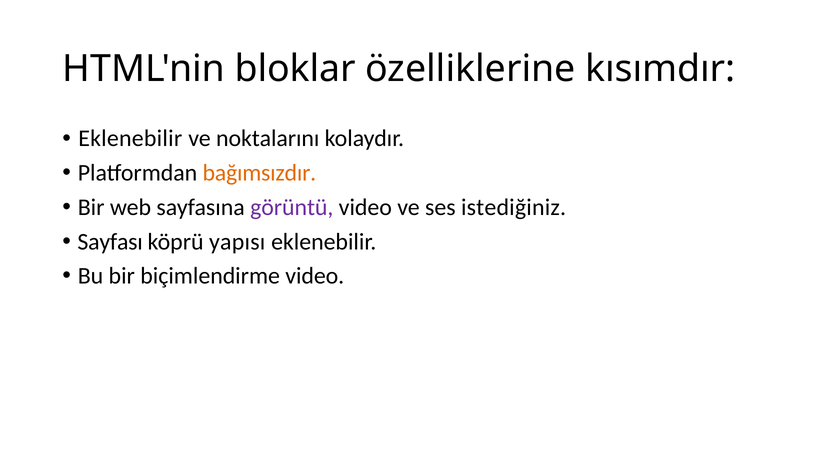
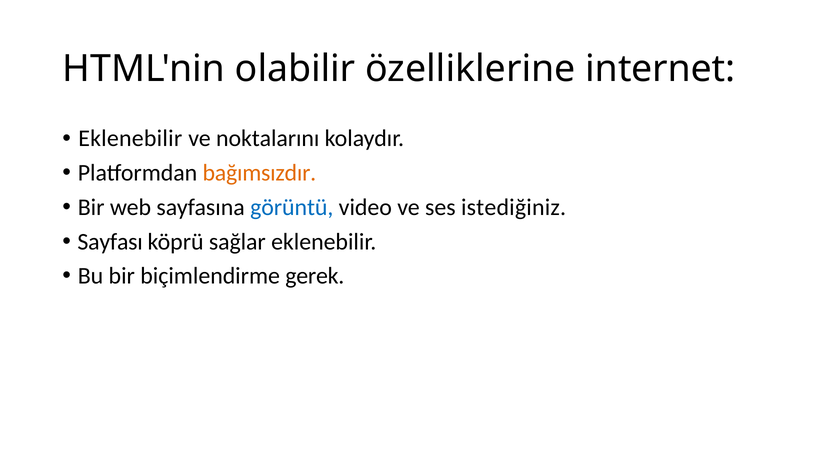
bloklar: bloklar -> olabilir (295, 69)
kısımdır: kısımdır -> internet (660, 69)
görüntü colour: purple -> blue (292, 207)
yapısı: yapısı -> sağlar (237, 241)
biçimlendirme video: video -> gerek (315, 276)
